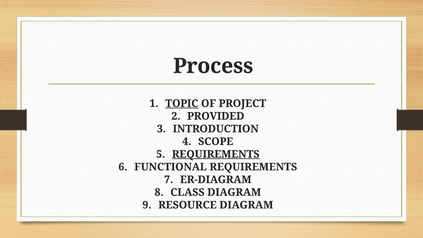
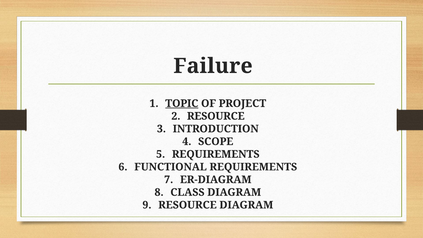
Process: Process -> Failure (213, 66)
PROVIDED: PROVIDED -> RESOURCE (216, 116)
REQUIREMENTS underline: present -> none (216, 154)
